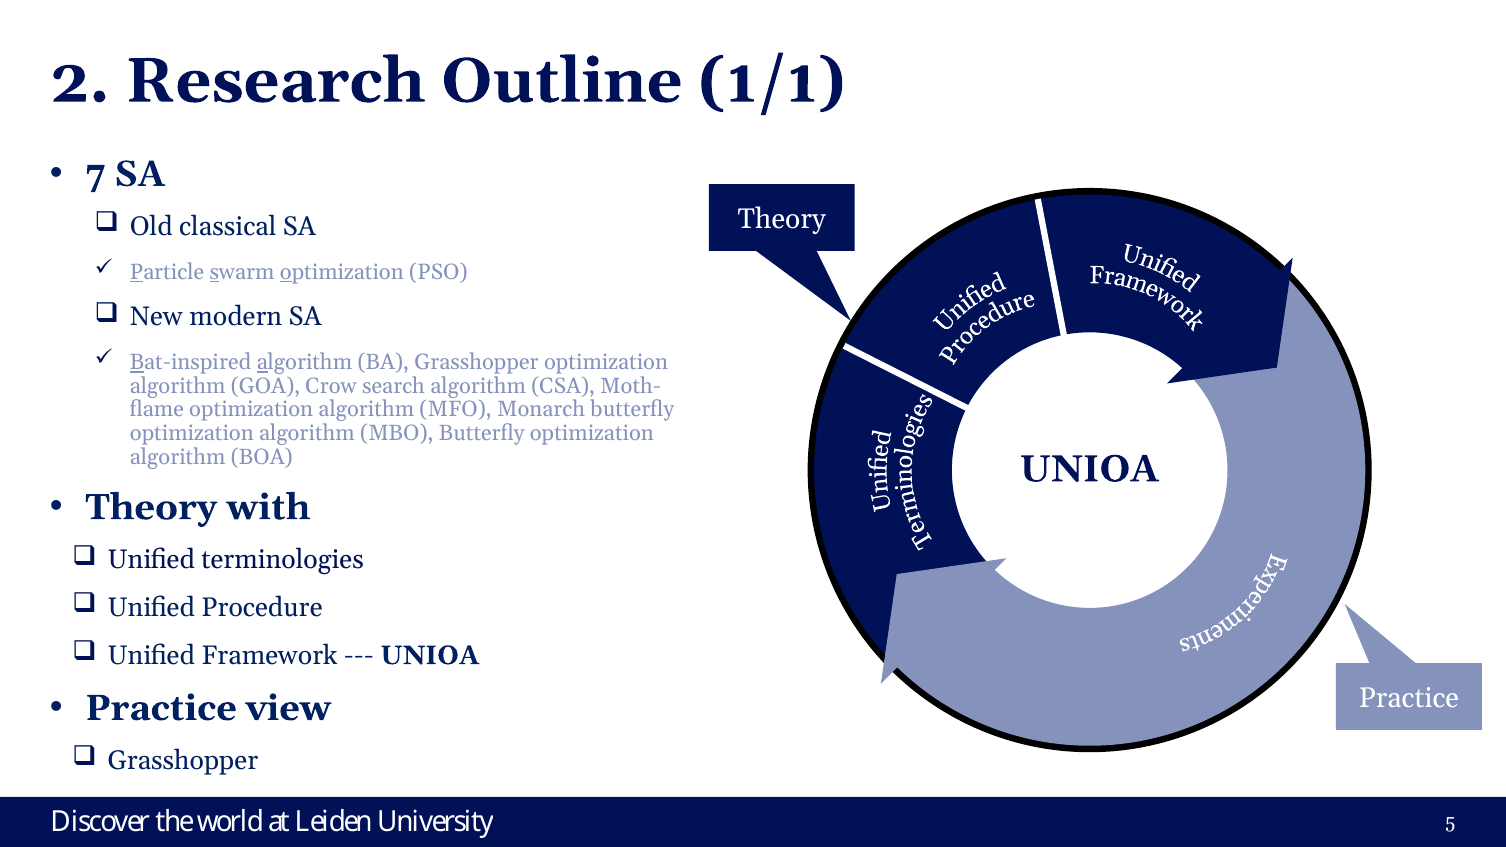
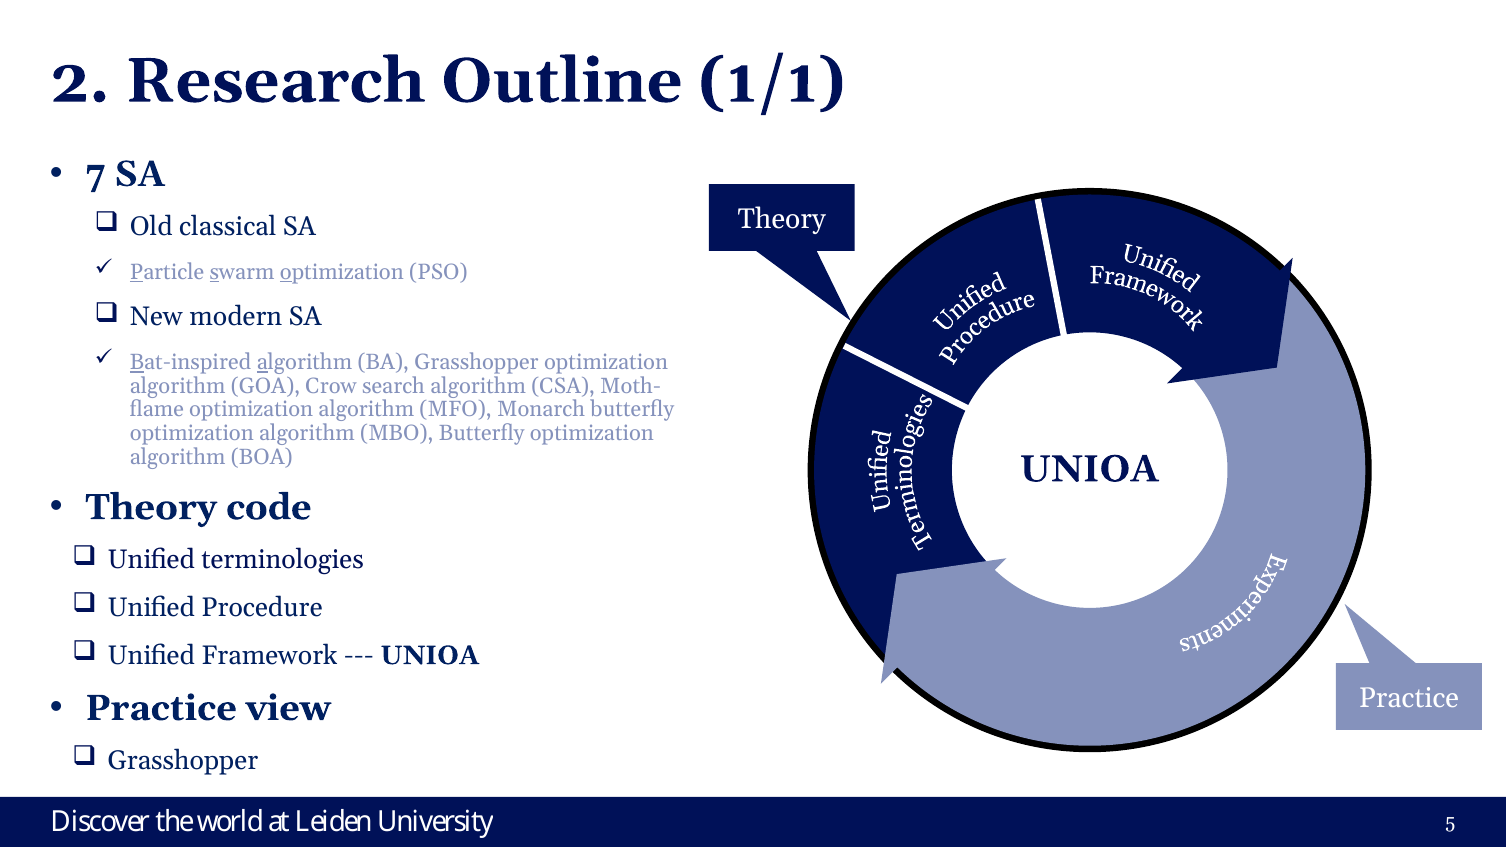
with: with -> code (269, 507)
